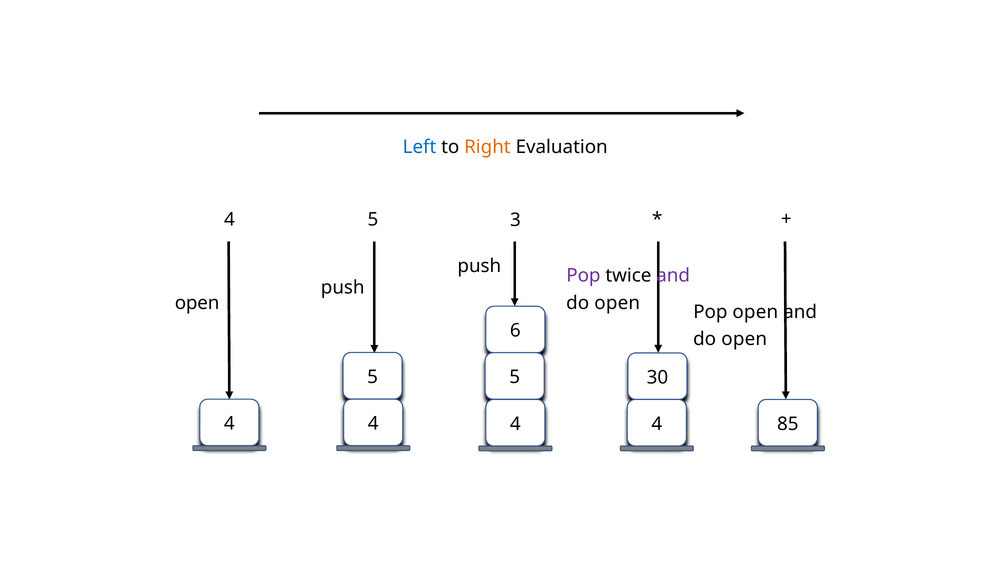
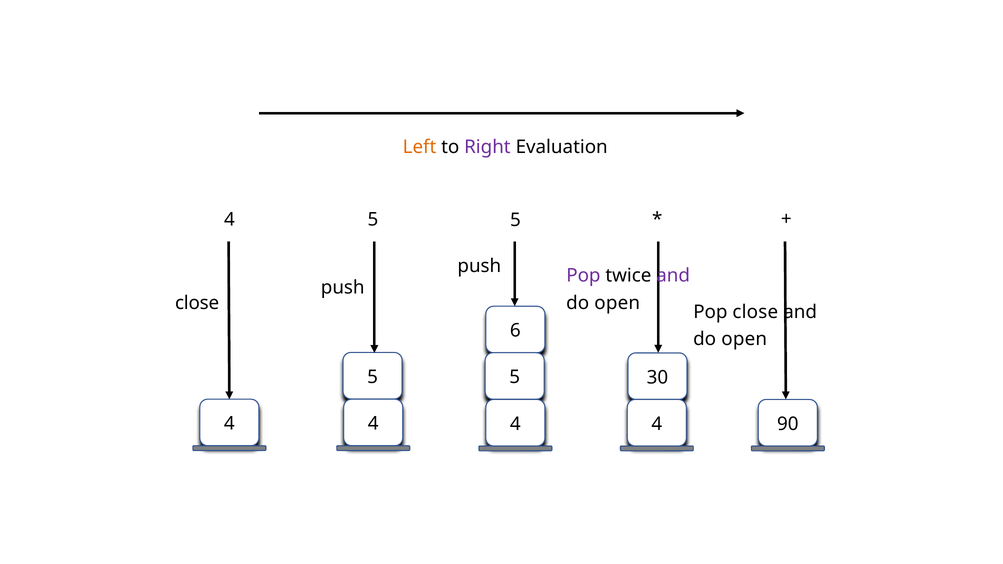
Left colour: blue -> orange (420, 147)
Right colour: orange -> purple (487, 147)
5 3: 3 -> 5 (515, 220)
Pop open: open -> close (755, 312)
open: open -> close (197, 303)
85: 85 -> 90 (788, 424)
